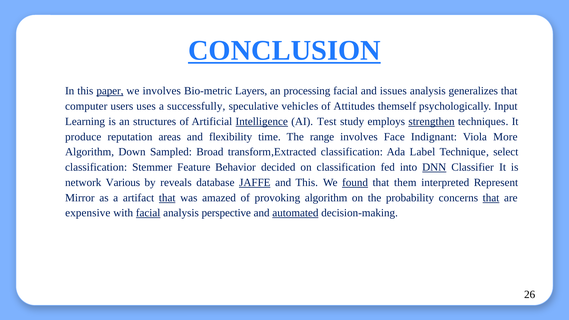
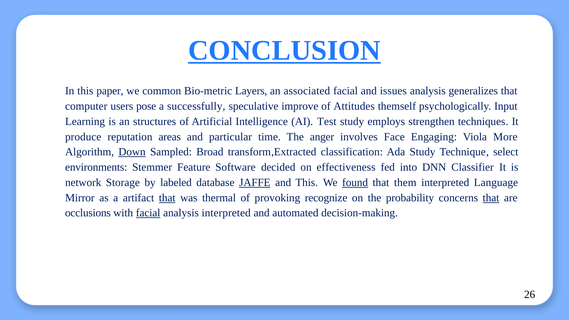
paper underline: present -> none (110, 91)
we involves: involves -> common (162, 91)
processing: processing -> associated (307, 91)
uses: uses -> pose (146, 106)
vehicles: vehicles -> improve (300, 106)
Intelligence underline: present -> none (262, 122)
strengthen underline: present -> none (432, 122)
flexibility: flexibility -> particular (231, 137)
range: range -> anger (322, 137)
Indignant: Indignant -> Engaging (434, 137)
Down underline: none -> present (132, 152)
Ada Label: Label -> Study (423, 152)
classification: classification -> environments (96, 167)
Behavior: Behavior -> Software (235, 167)
on classification: classification -> effectiveness (346, 167)
DNN underline: present -> none (434, 167)
Various: Various -> Storage (123, 183)
reveals: reveals -> labeled (176, 183)
Represent: Represent -> Language (496, 183)
amazed: amazed -> thermal (219, 198)
provoking algorithm: algorithm -> recognize (326, 198)
expensive: expensive -> occlusions (88, 213)
analysis perspective: perspective -> interpreted (226, 213)
automated underline: present -> none (295, 213)
